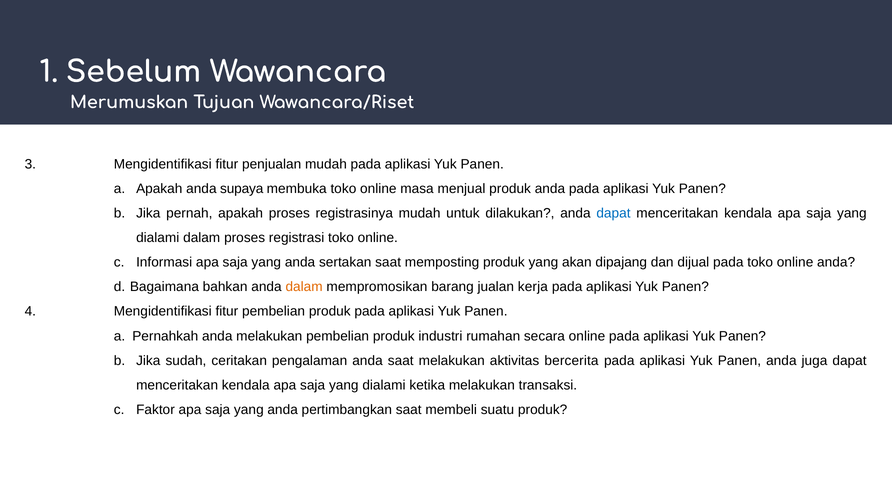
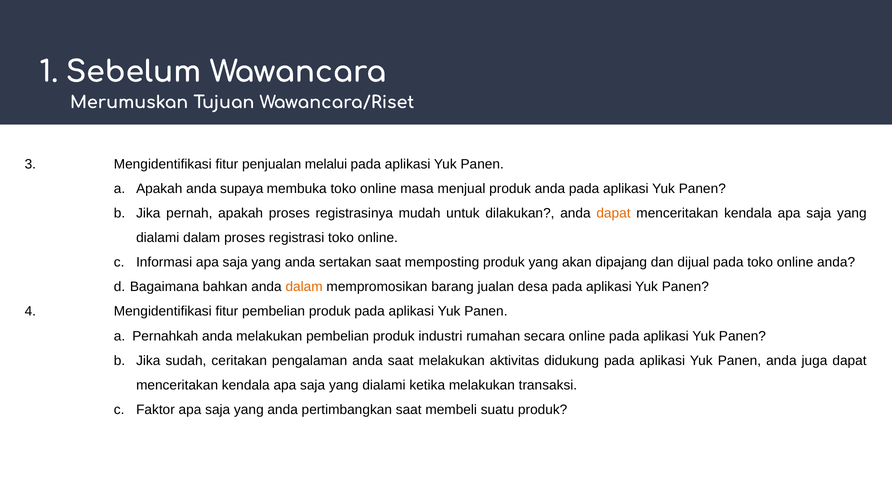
penjualan mudah: mudah -> melalui (326, 164)
dapat colour: blue -> orange (613, 213)
kerja: kerja -> desa (533, 287)
bercerita: bercerita -> didukung (572, 360)
